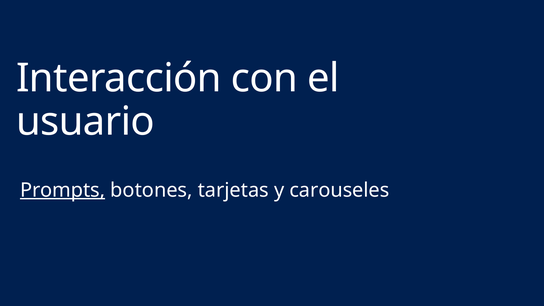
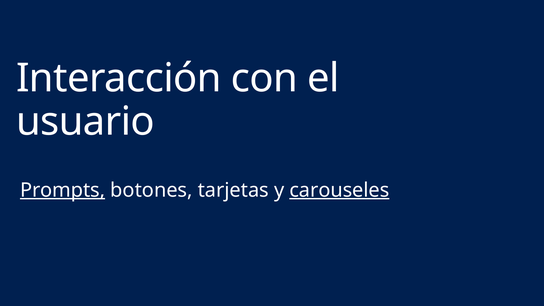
carouseles underline: none -> present (339, 190)
